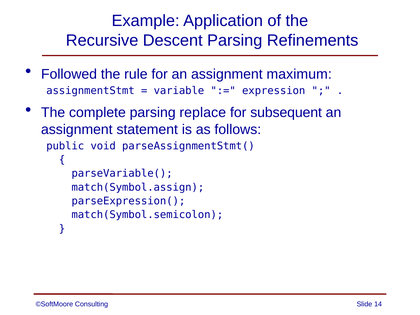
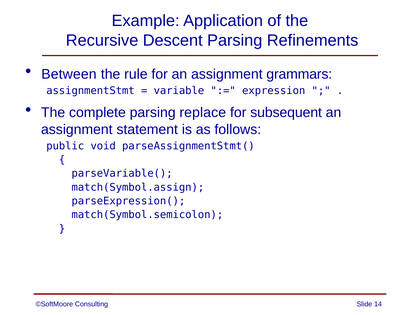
Followed: Followed -> Between (69, 74)
maximum: maximum -> grammars (299, 74)
